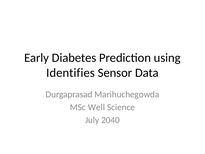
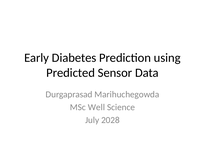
Identifies: Identifies -> Predicted (71, 73)
2040: 2040 -> 2028 (110, 120)
